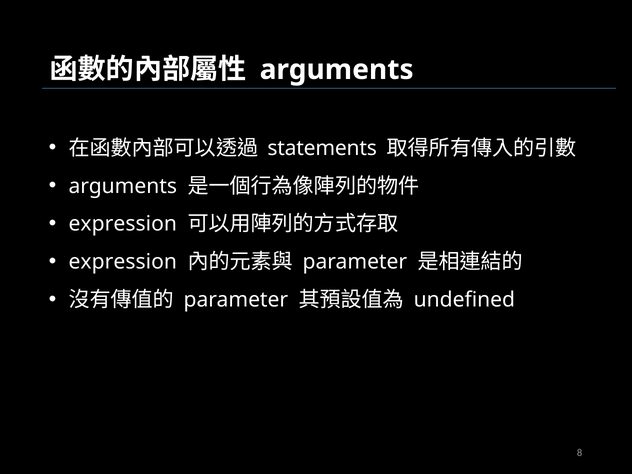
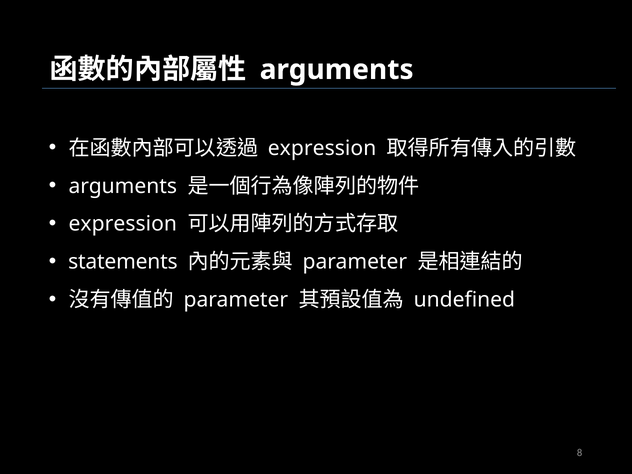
statements: statements -> expression (322, 148)
expression: expression -> statements (123, 262)
